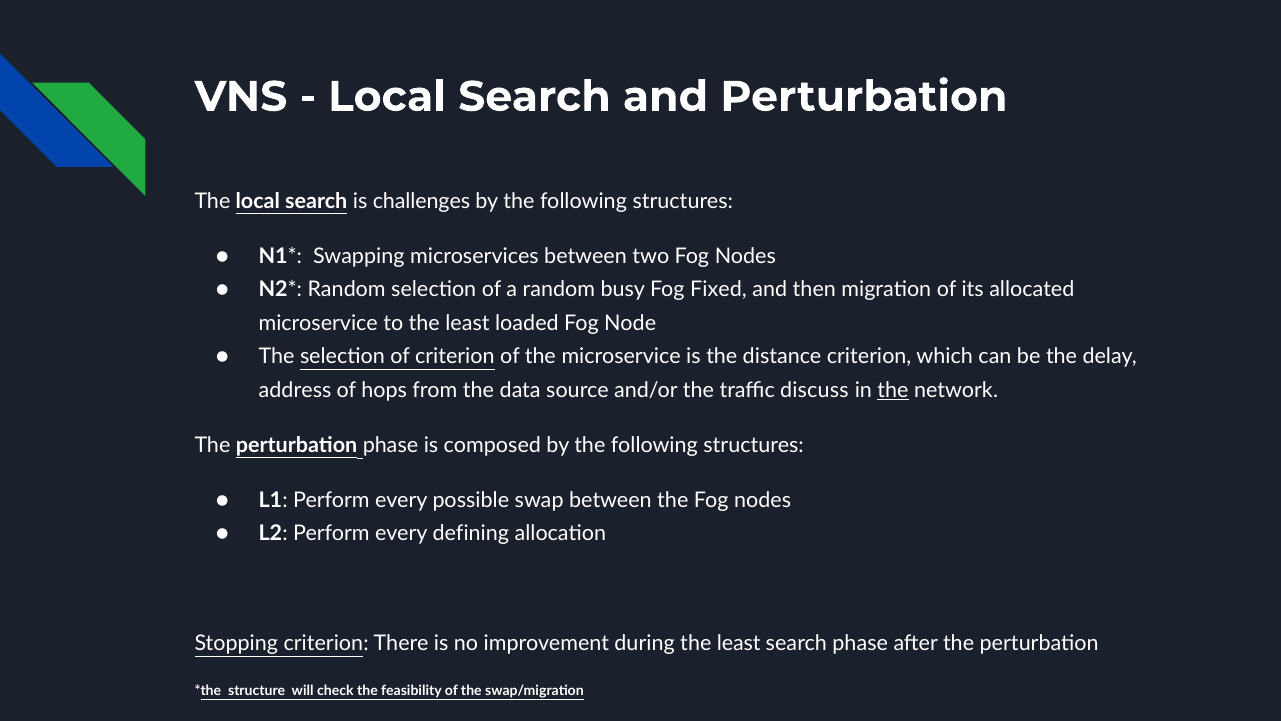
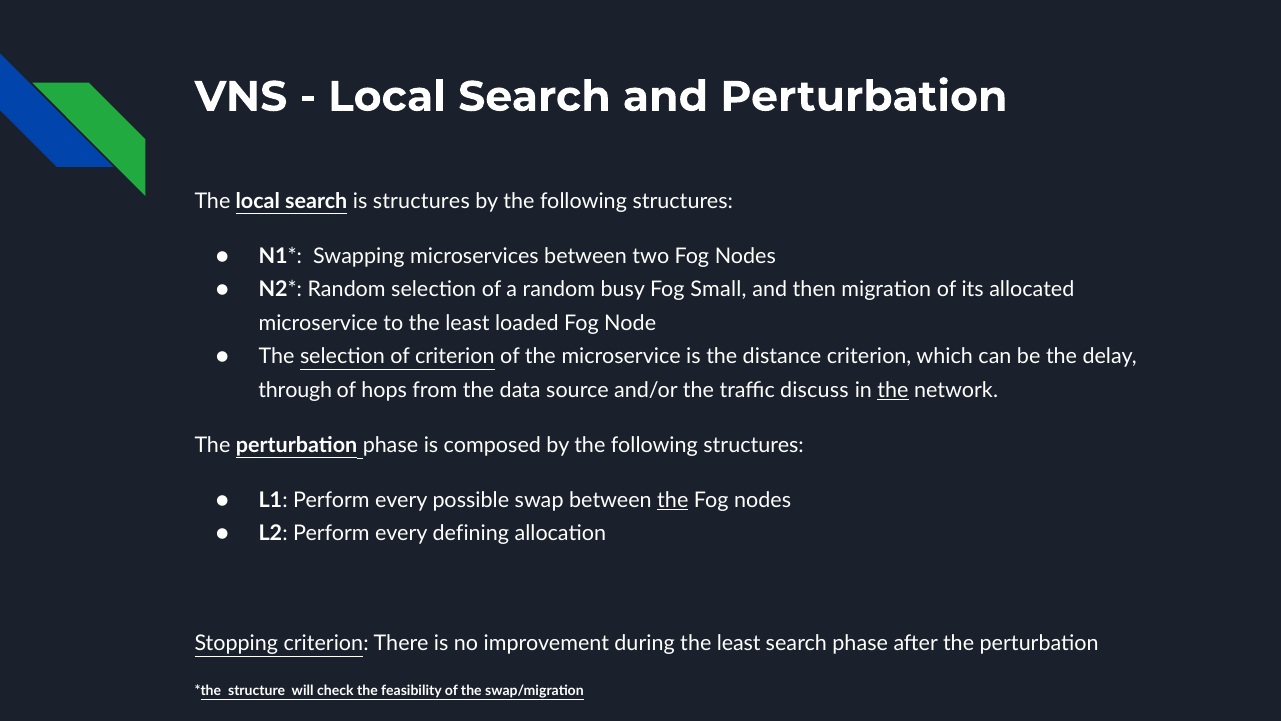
is challenges: challenges -> structures (421, 201)
Fixed: Fixed -> Small (718, 290)
address: address -> through (295, 390)
the underline: none -> present (673, 500)
